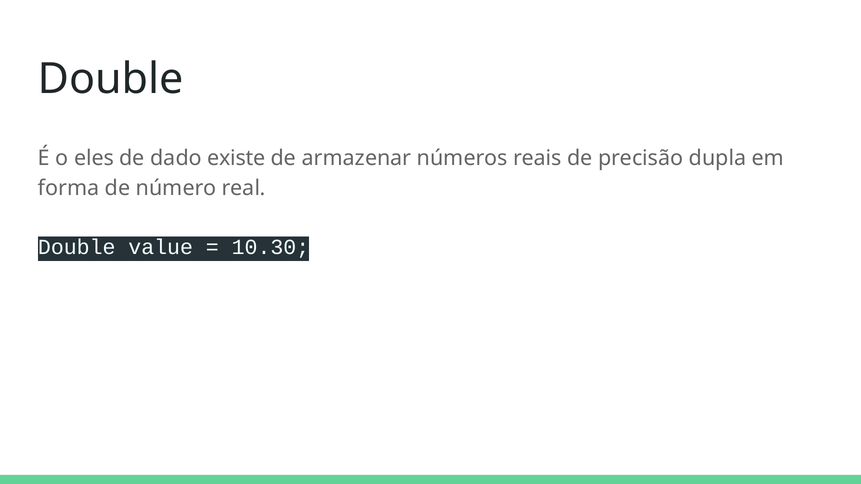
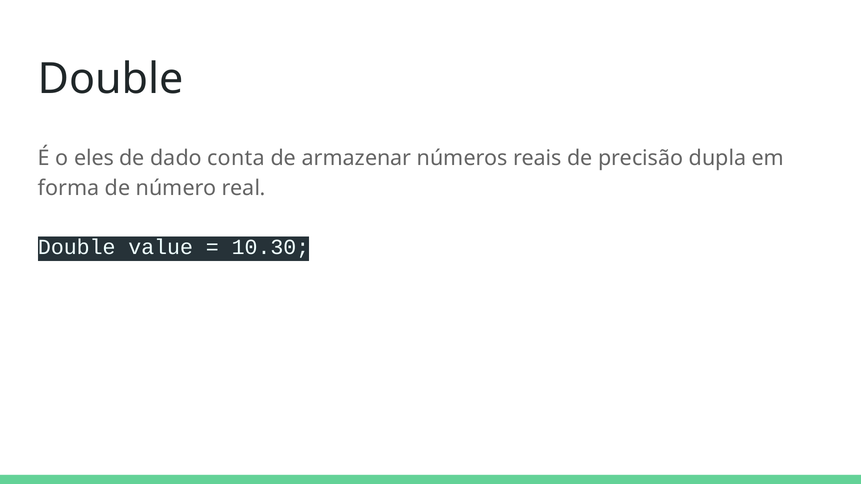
existe: existe -> conta (236, 158)
